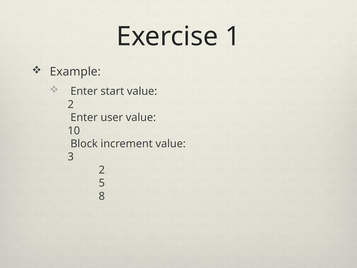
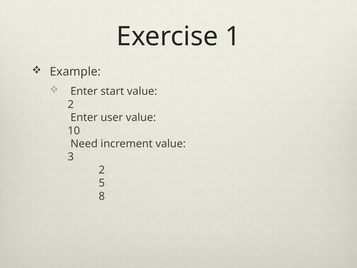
Block: Block -> Need (84, 144)
